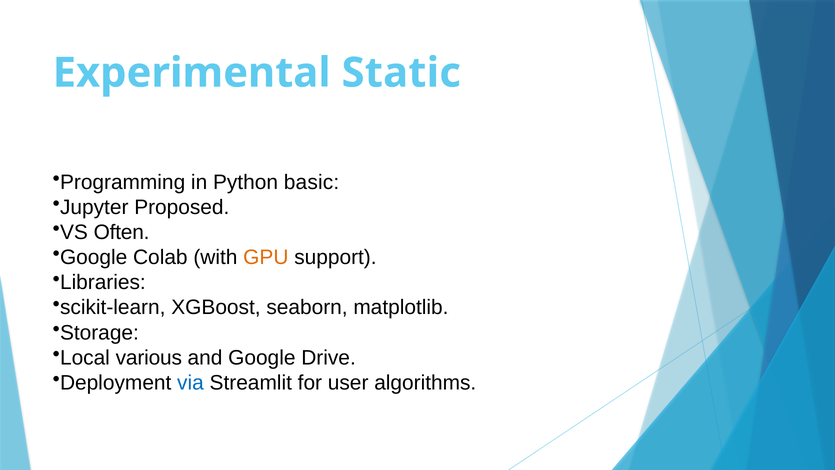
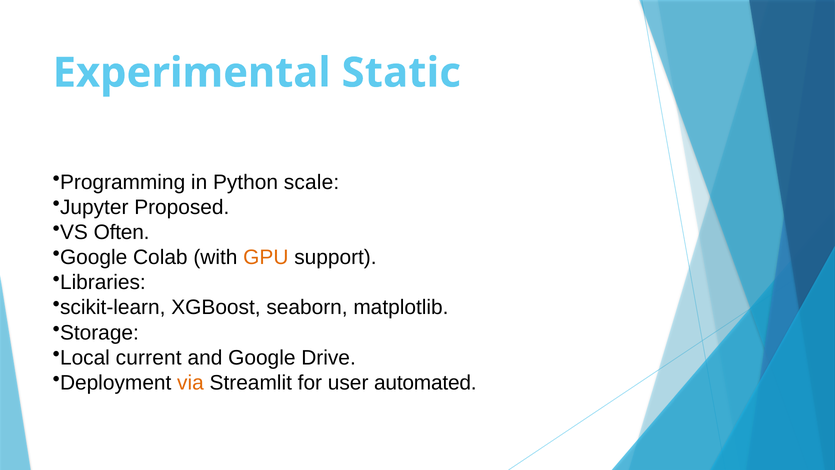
basic: basic -> scale (312, 182)
various: various -> current (149, 357)
via colour: blue -> orange (190, 383)
algorithms: algorithms -> automated (425, 383)
